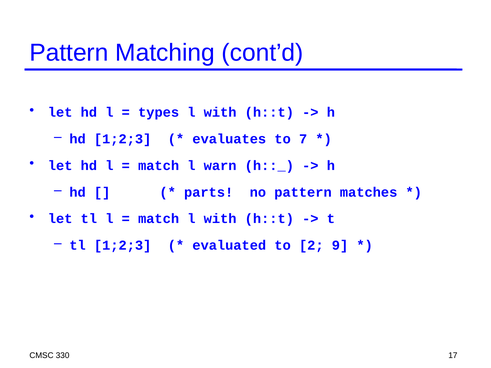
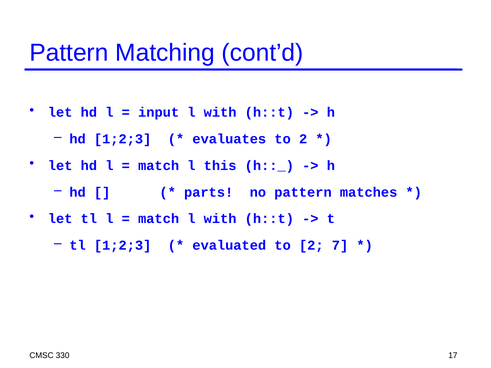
types: types -> input (159, 113)
evaluates to 7: 7 -> 2 (303, 139)
warn: warn -> this (220, 166)
9: 9 -> 7 (340, 246)
